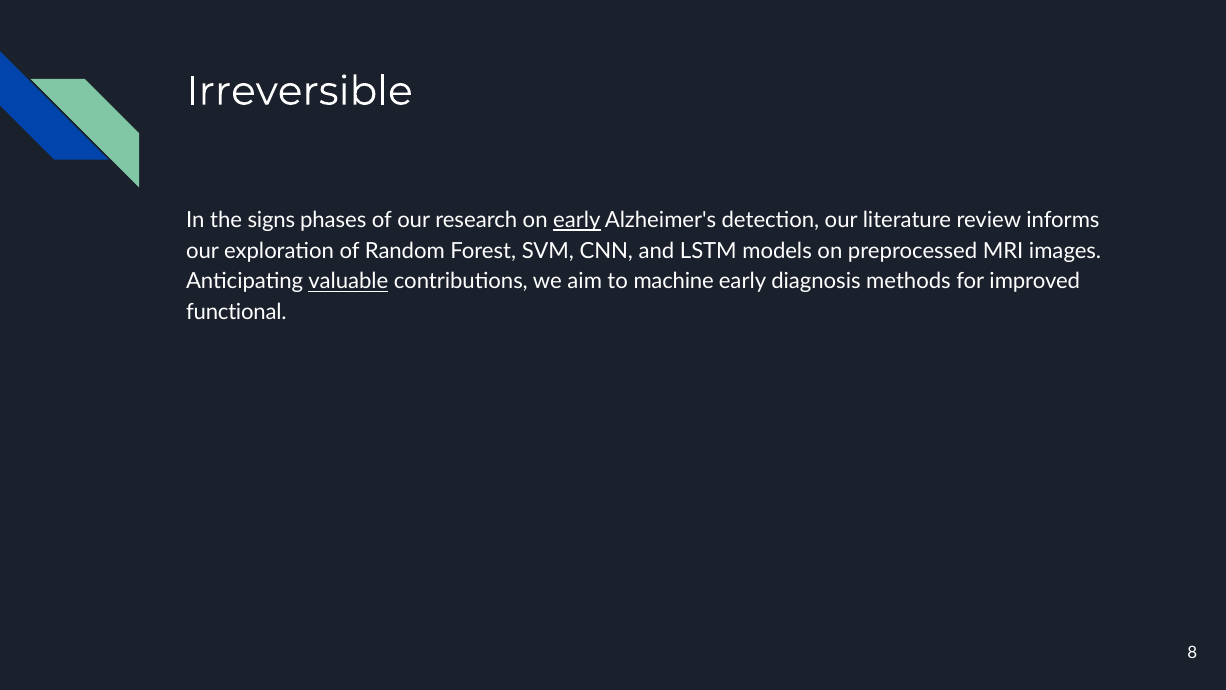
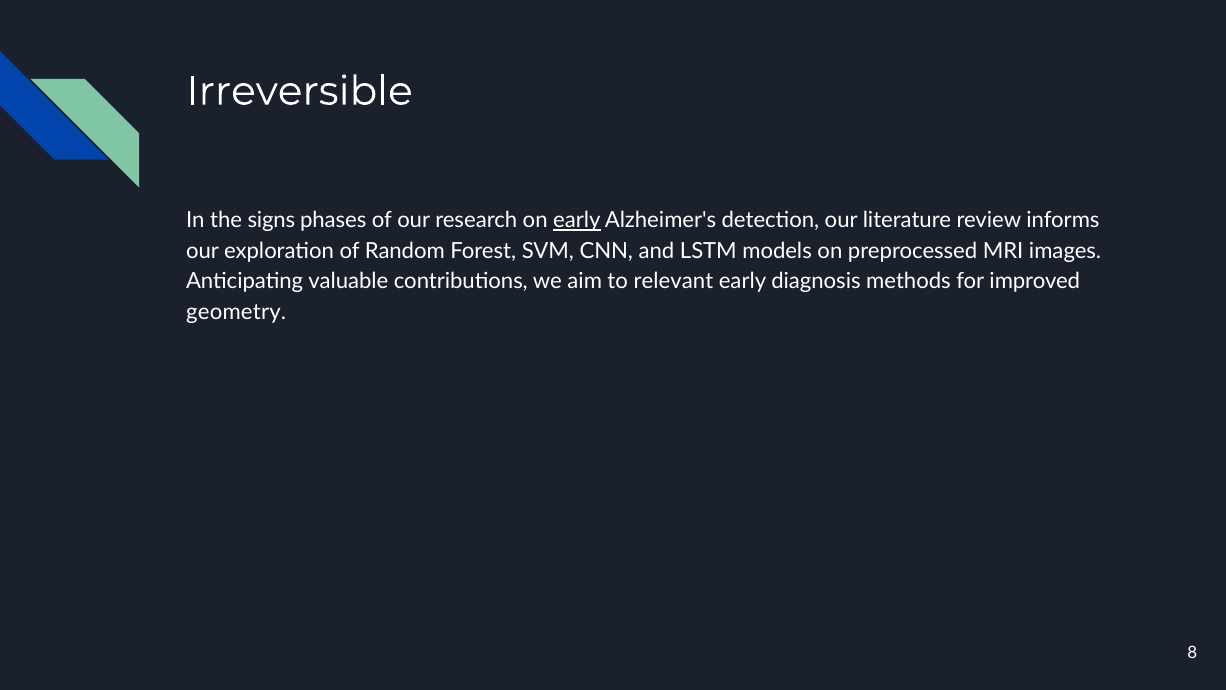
valuable underline: present -> none (348, 282)
machine: machine -> relevant (673, 282)
functional: functional -> geometry (236, 312)
